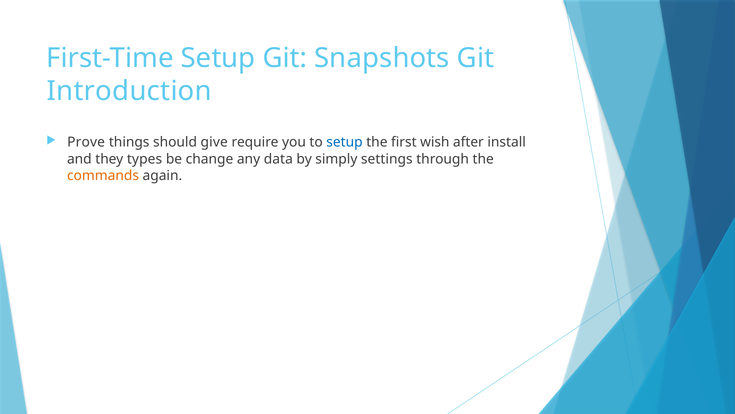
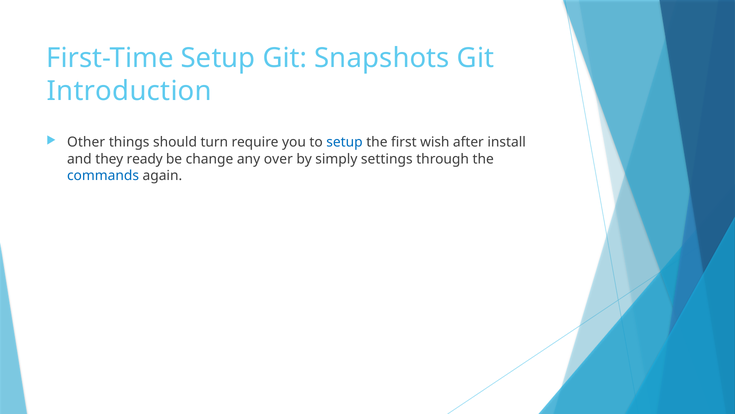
Prove: Prove -> Other (86, 142)
give: give -> turn (214, 142)
types: types -> ready (145, 159)
data: data -> over (278, 159)
commands colour: orange -> blue (103, 175)
